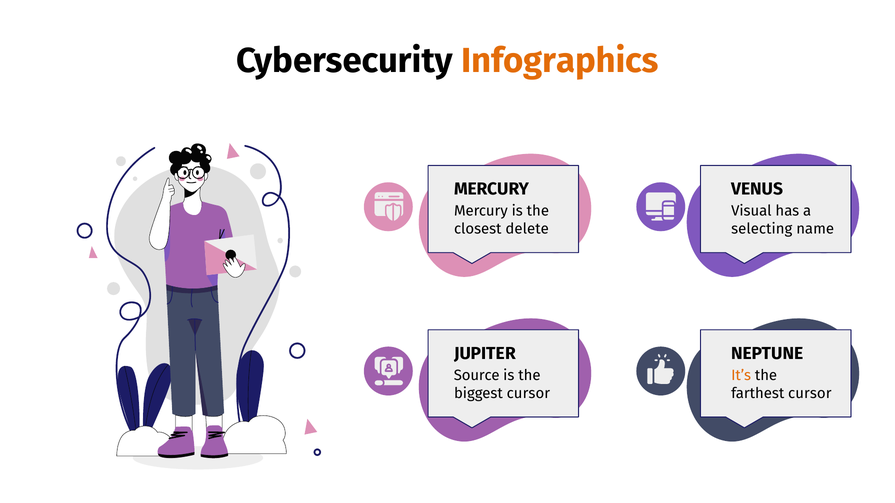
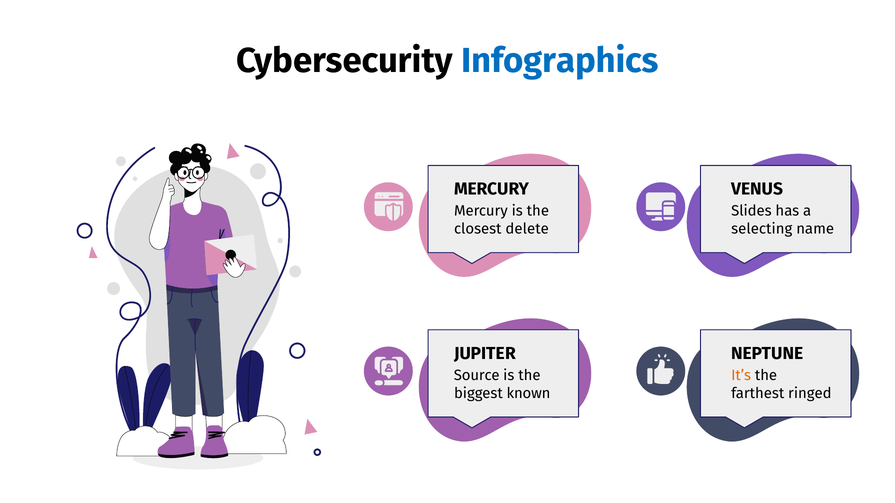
Infographics colour: orange -> blue (560, 61)
Visual: Visual -> Slides (751, 211)
biggest cursor: cursor -> known (528, 394)
farthest cursor: cursor -> ringed (810, 394)
